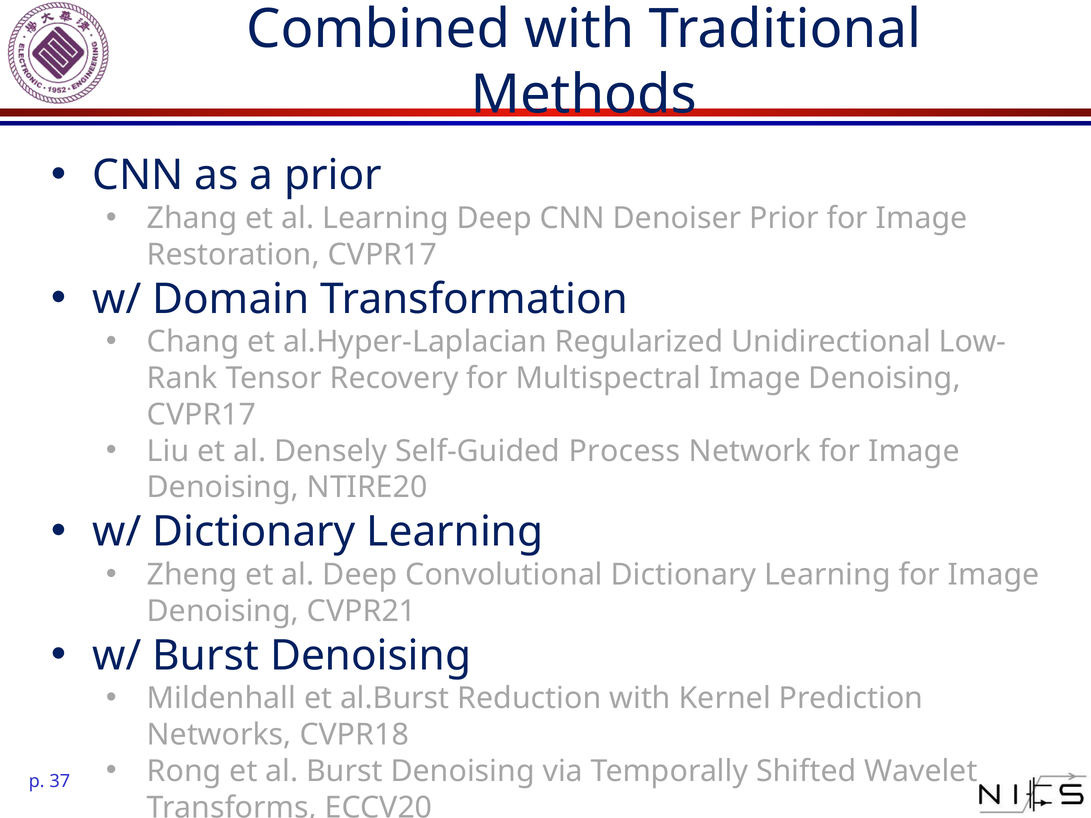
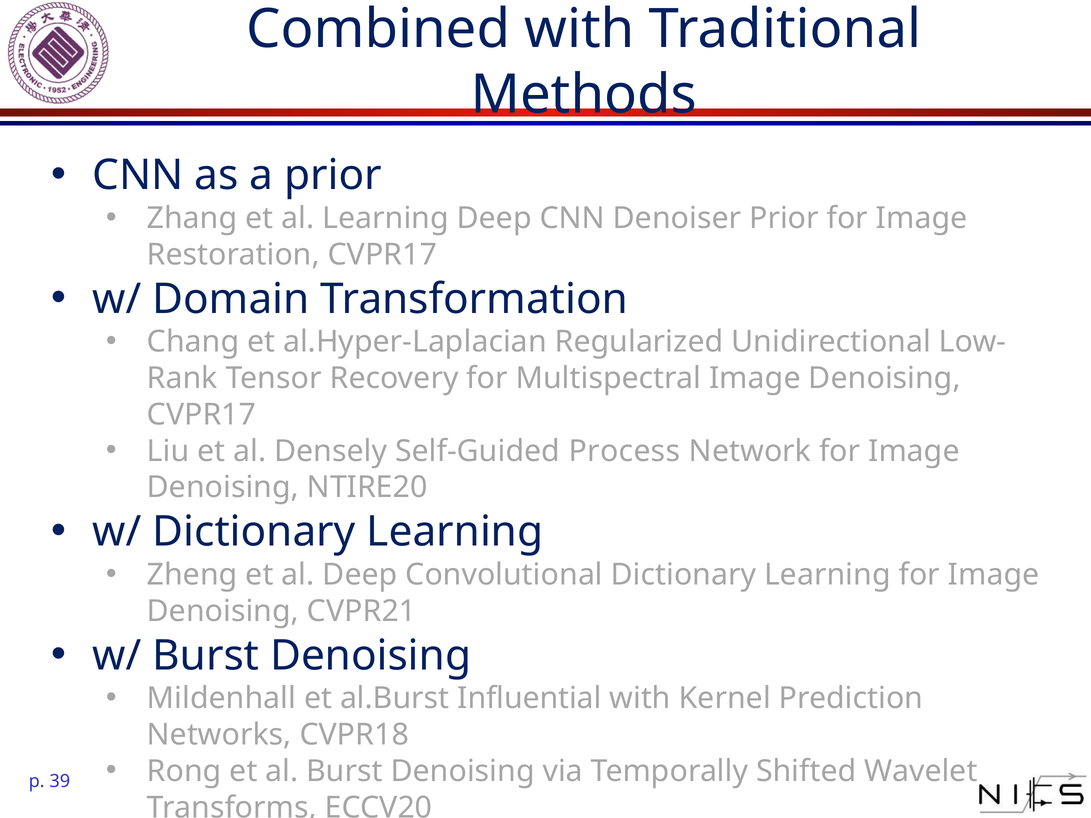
Reduction: Reduction -> Influential (529, 699)
37: 37 -> 39 (60, 781)
